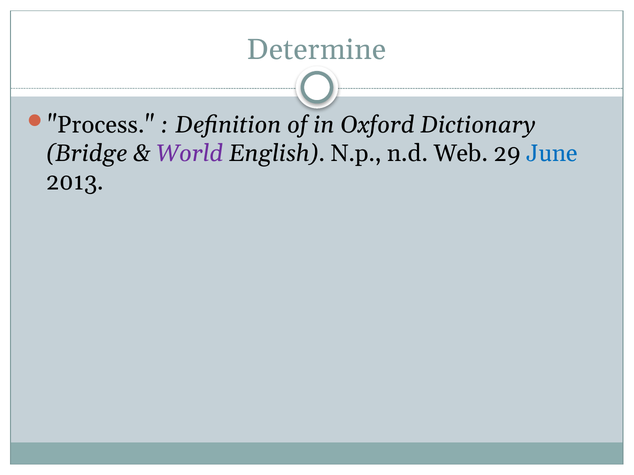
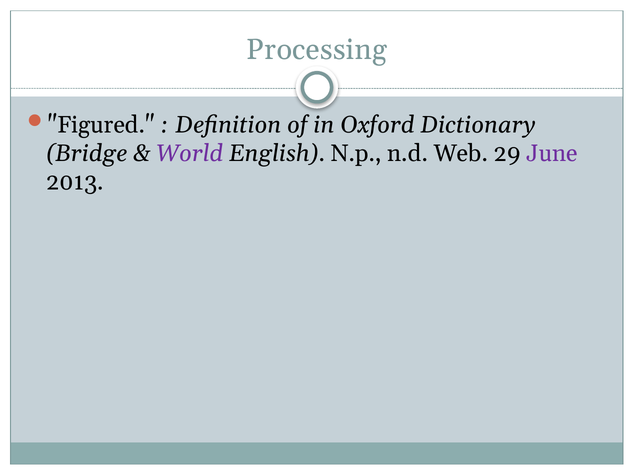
Determine: Determine -> Processing (317, 50)
Process: Process -> Figured (101, 125)
June colour: blue -> purple (552, 153)
